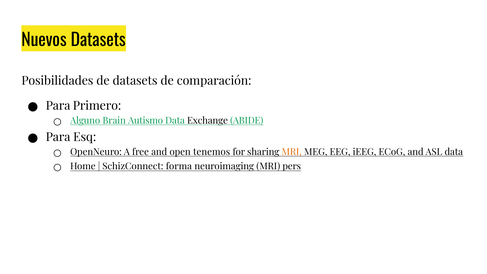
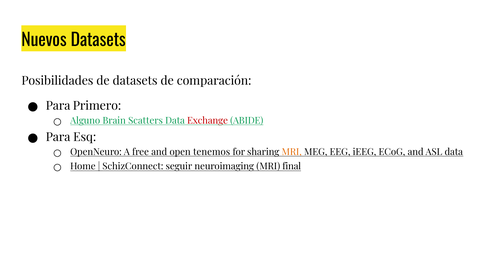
Autismo: Autismo -> Scatters (146, 121)
Exchange colour: black -> red (208, 121)
forma: forma -> seguir (179, 166)
pers: pers -> final (292, 166)
